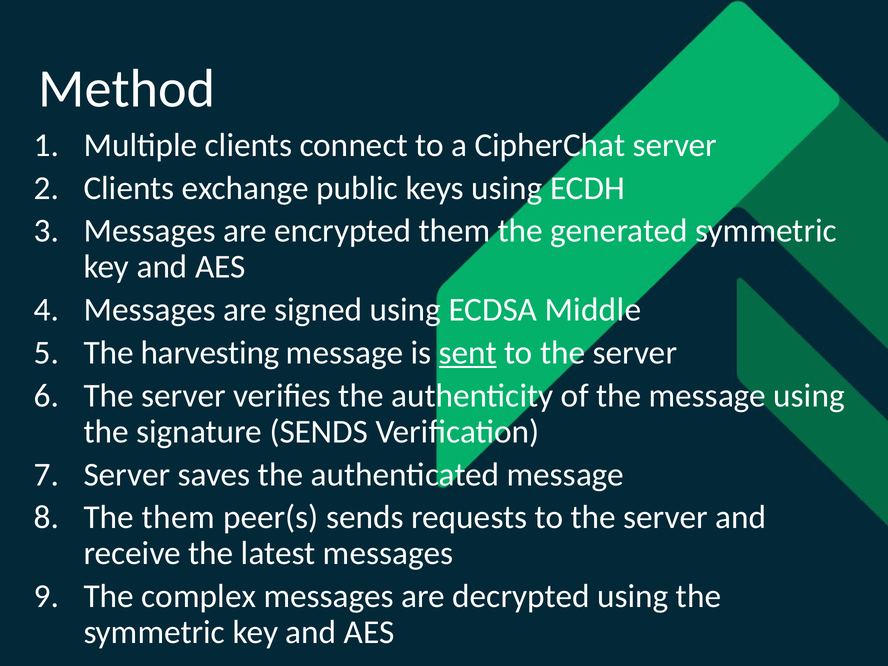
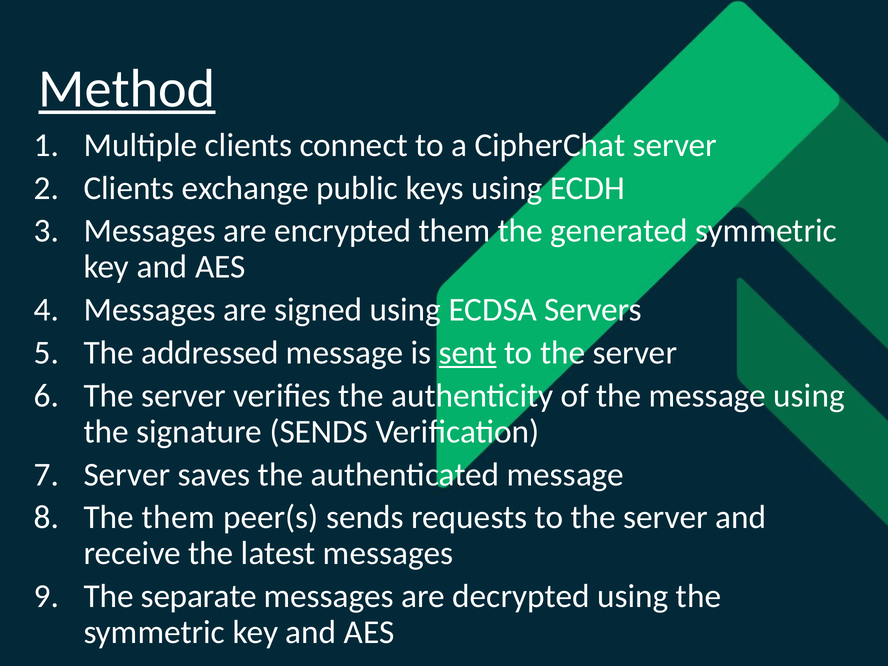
Method underline: none -> present (127, 89)
Middle: Middle -> Servers (593, 310)
harvesting: harvesting -> addressed (210, 353)
complex: complex -> separate (199, 596)
